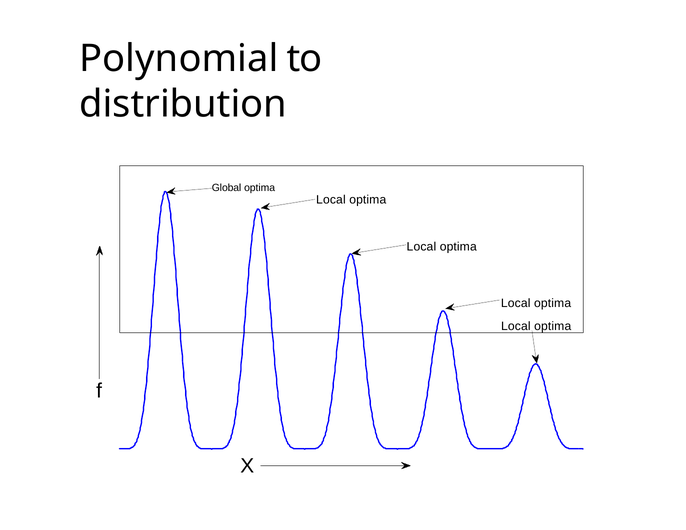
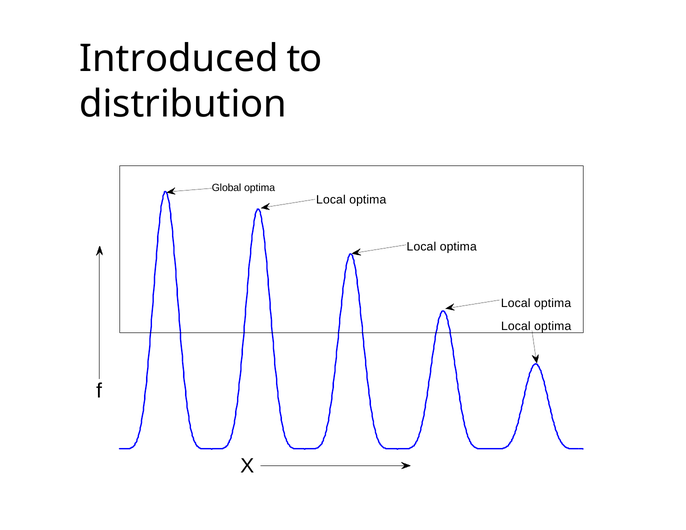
Polynomial: Polynomial -> Introduced (179, 59)
